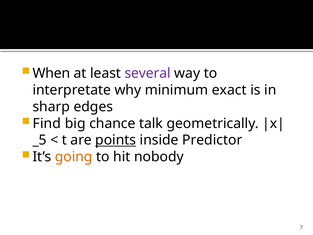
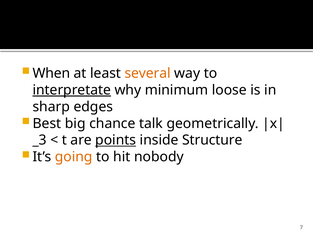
several colour: purple -> orange (148, 73)
interpretate underline: none -> present (72, 90)
exact: exact -> loose (229, 90)
Find: Find -> Best (47, 123)
_5: _5 -> _3 (40, 140)
Predictor: Predictor -> Structure (212, 140)
